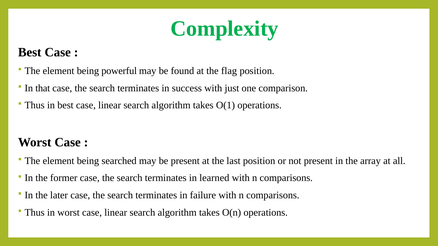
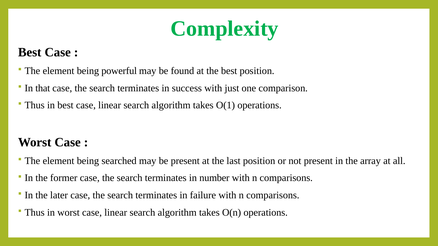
the flag: flag -> best (229, 71)
learned: learned -> number (214, 178)
